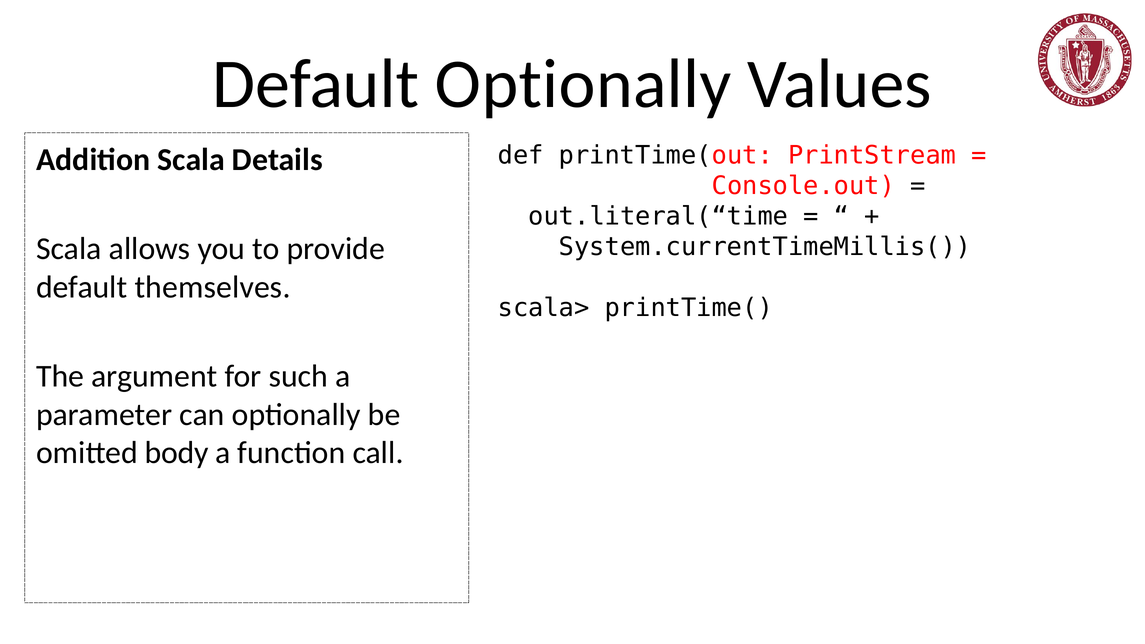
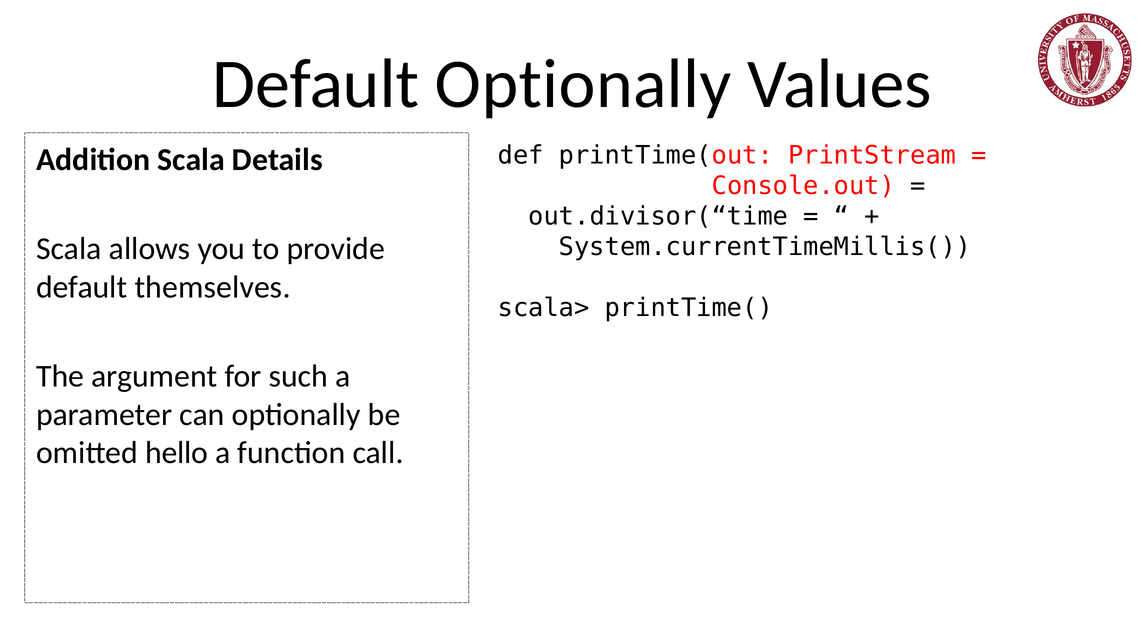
out.literal(“time: out.literal(“time -> out.divisor(“time (658, 216)
body: body -> hello (177, 453)
